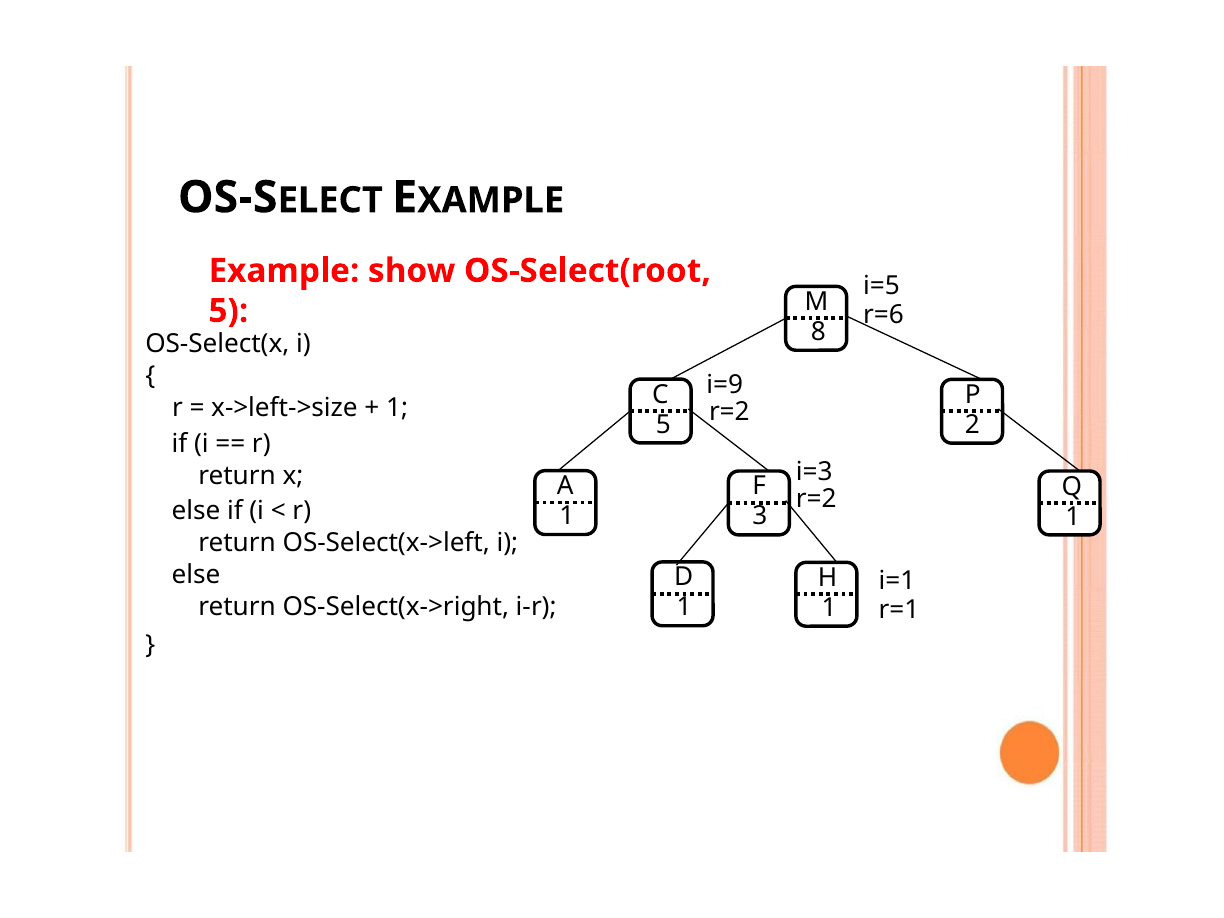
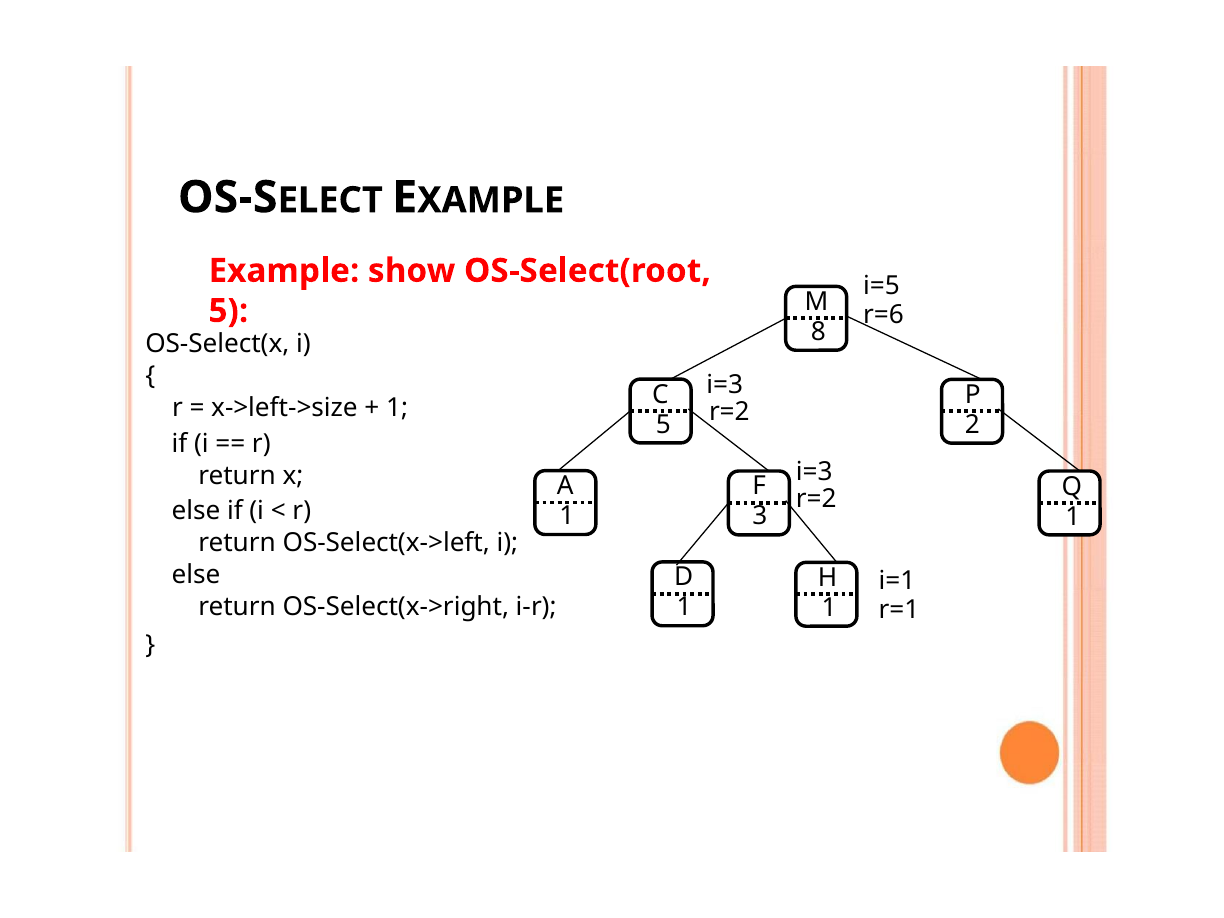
i=9: i=9 -> i=3 (725, 385)
